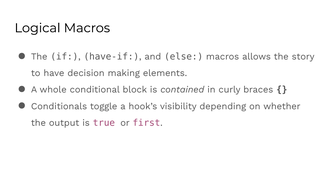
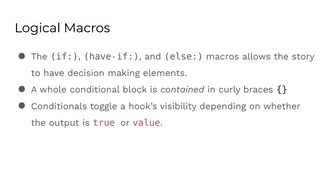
first: first -> value (146, 123)
